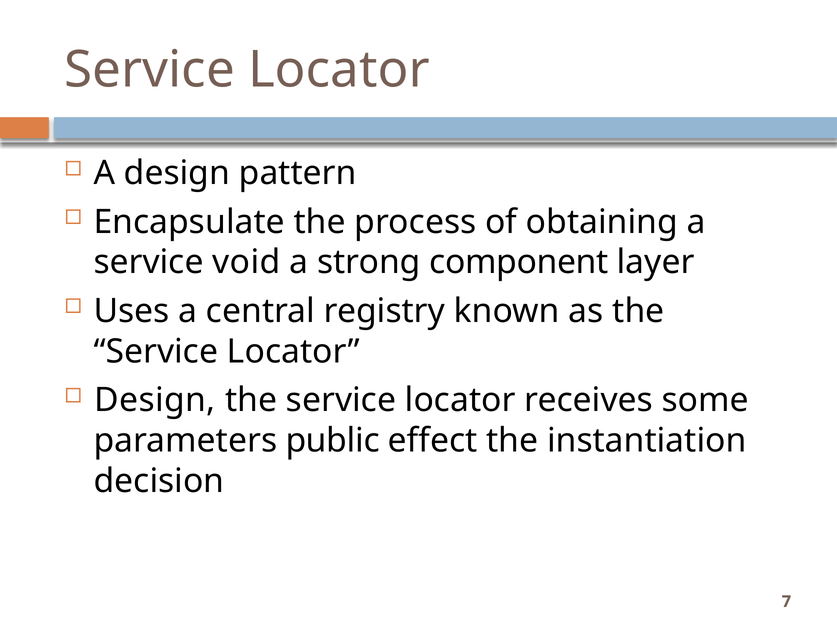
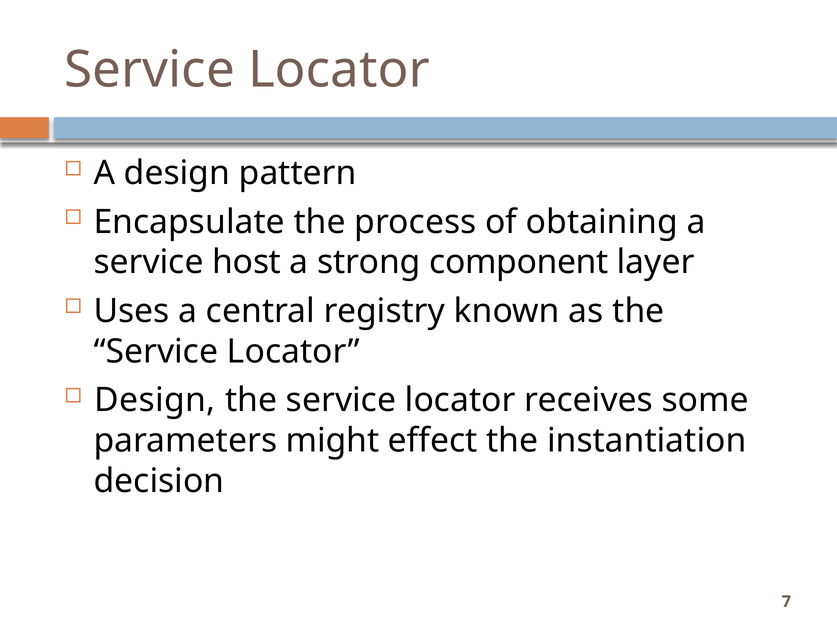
void: void -> host (247, 262)
public: public -> might (333, 440)
